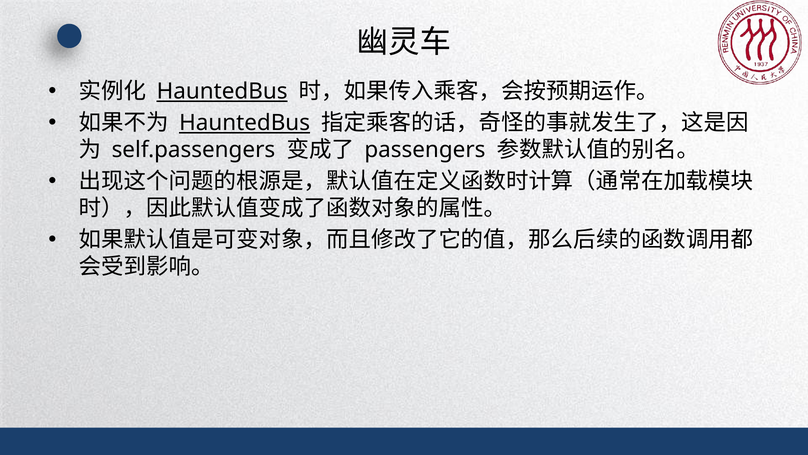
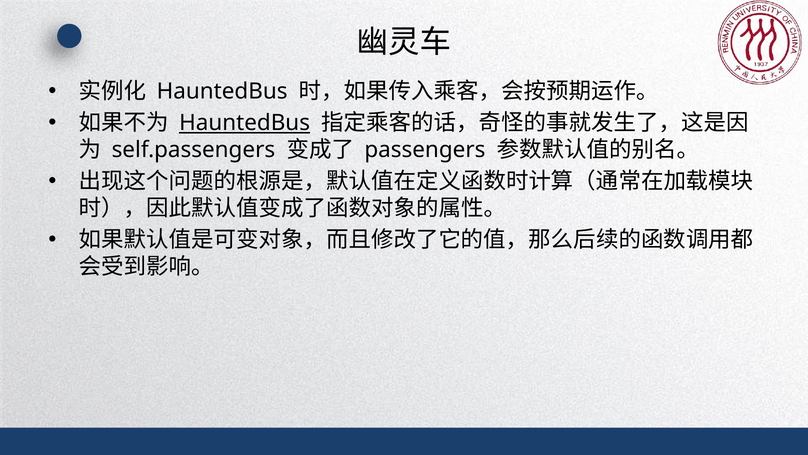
HauntedBus underline: present -> none (222, 91)
